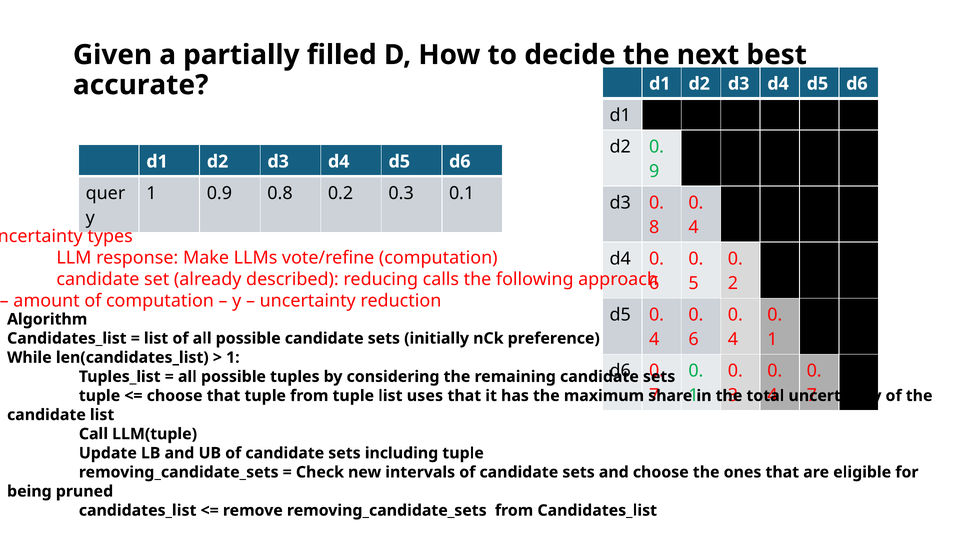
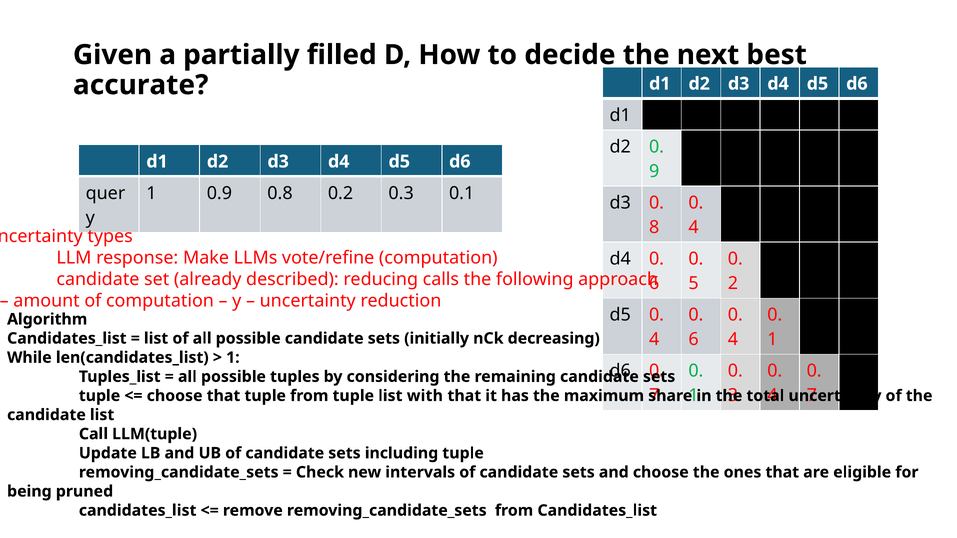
preference: preference -> decreasing (554, 339)
uses: uses -> with (425, 396)
